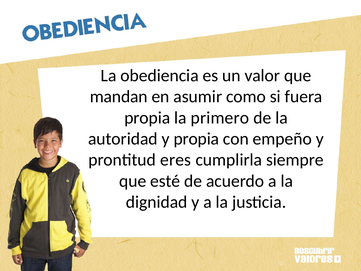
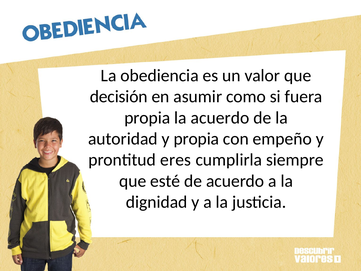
mandan: mandan -> decisión (119, 97)
la primero: primero -> acuerdo (220, 118)
